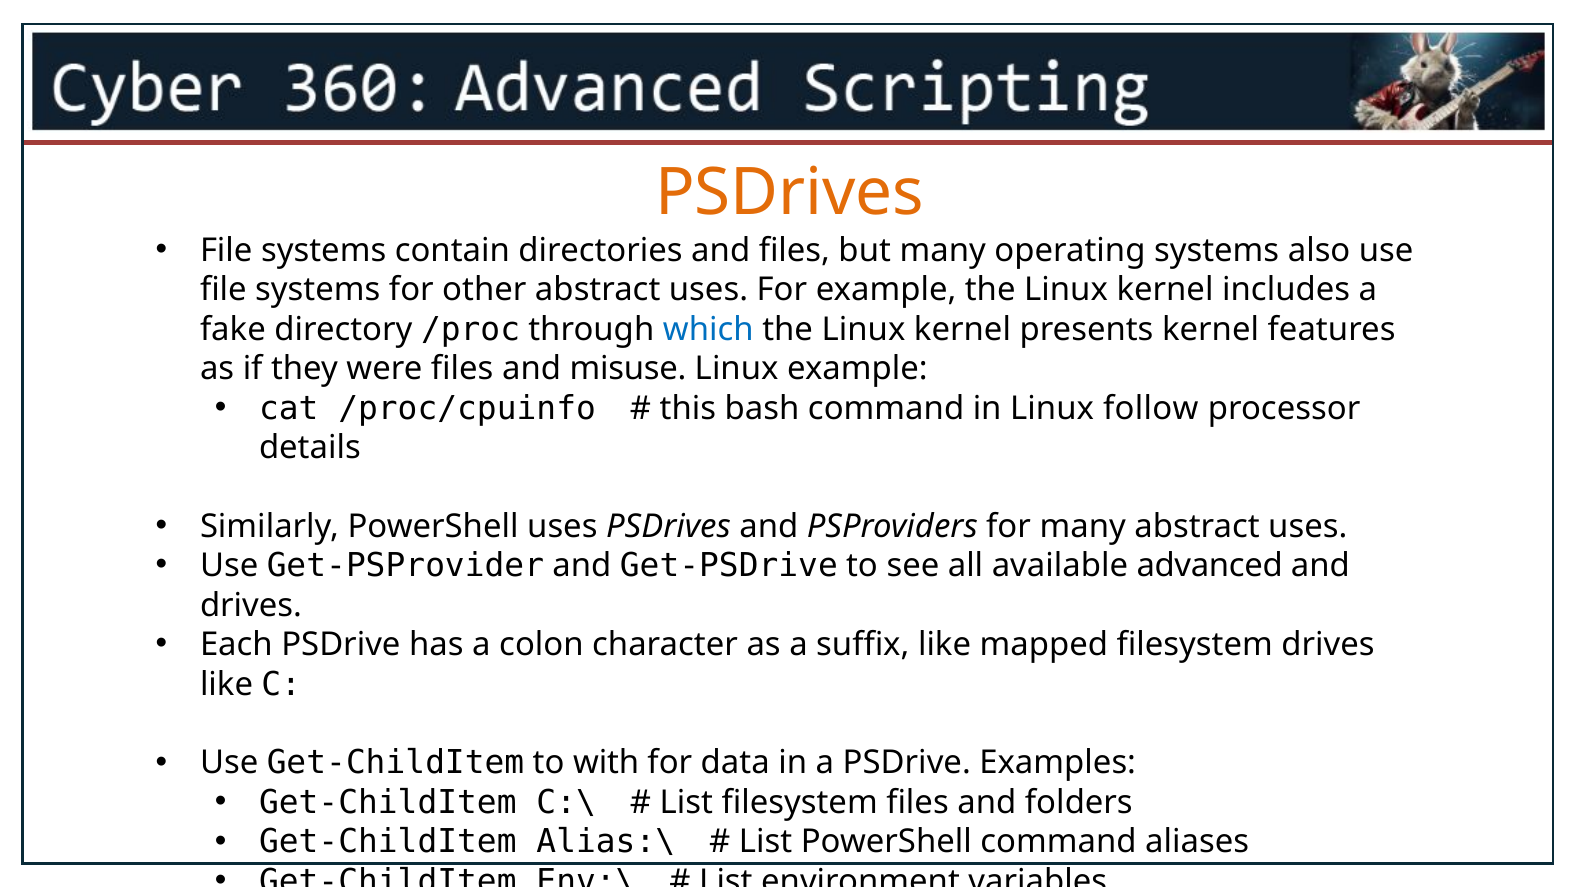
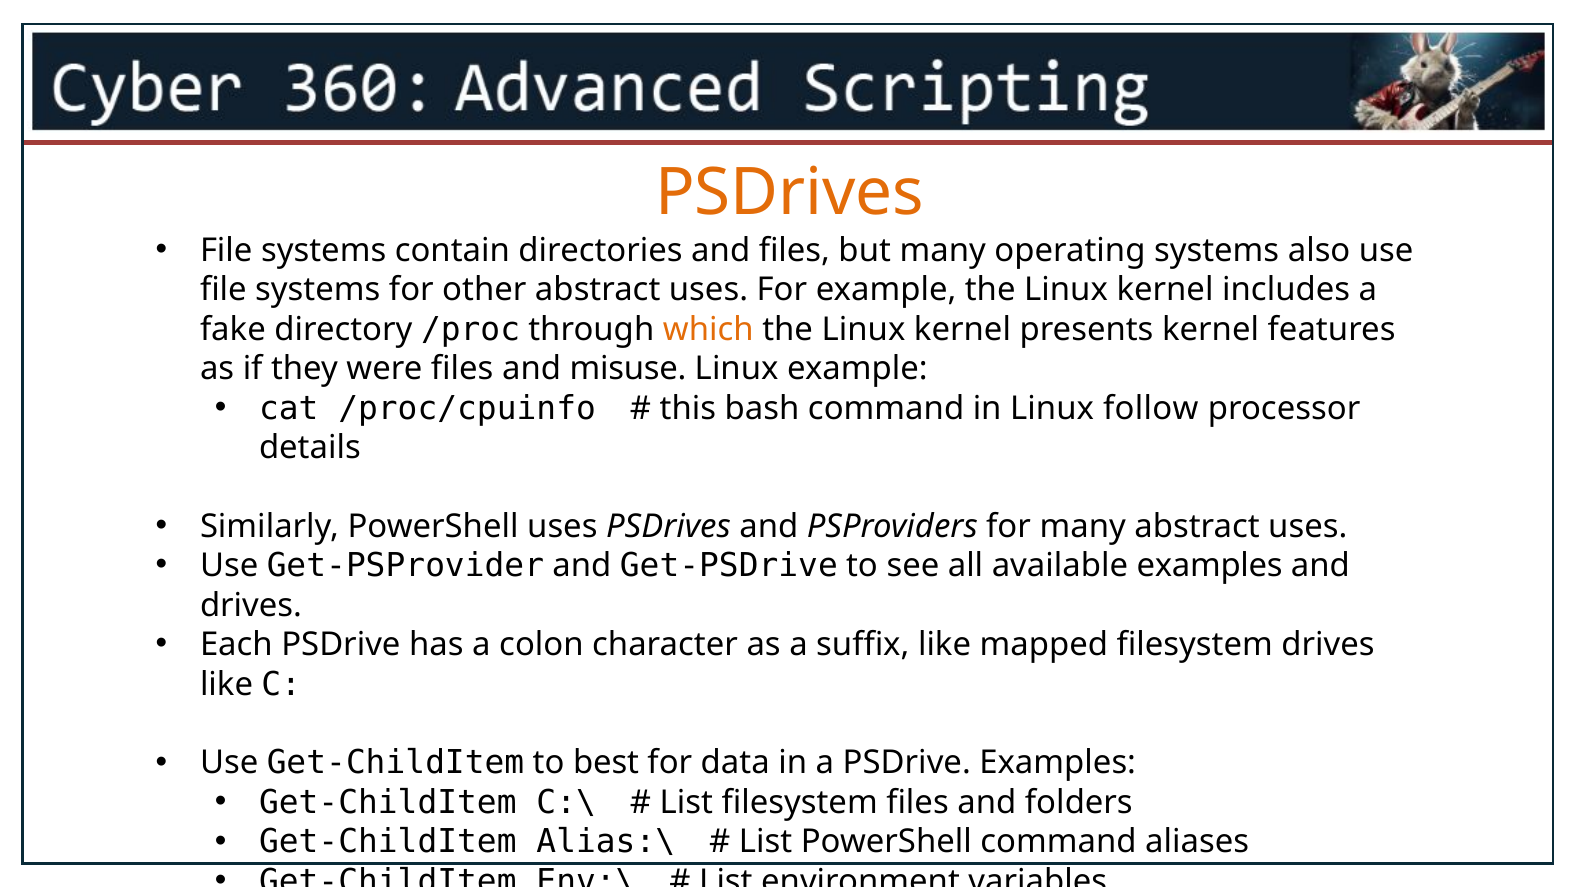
which colour: blue -> orange (708, 329)
available advanced: advanced -> examples (1210, 566)
with: with -> best (606, 763)
